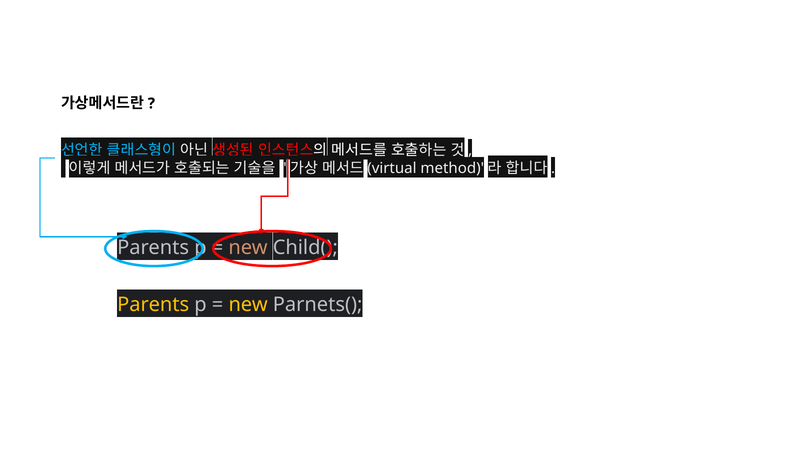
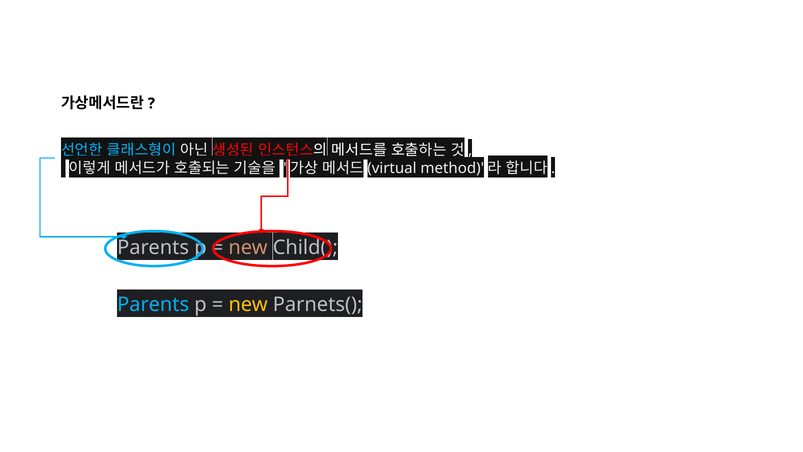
Parents colour: yellow -> light blue (153, 304)
